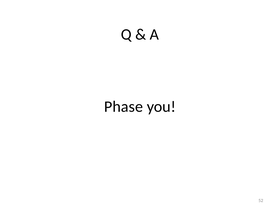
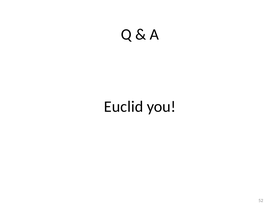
Phase: Phase -> Euclid (124, 107)
